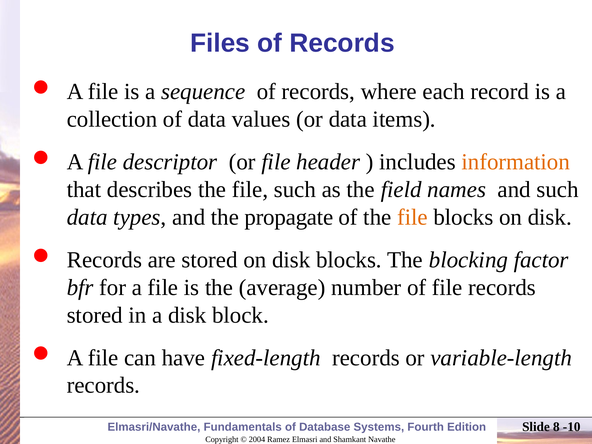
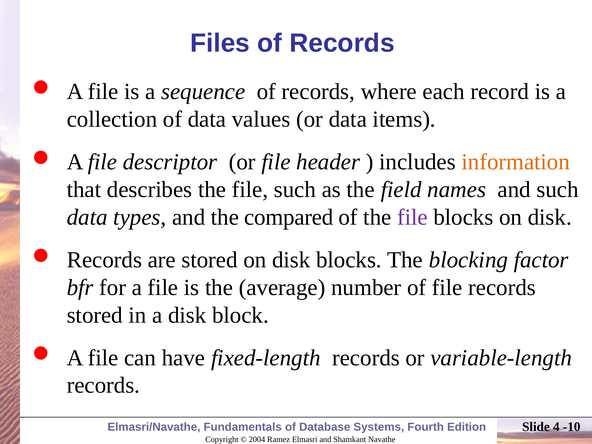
propagate: propagate -> compared (289, 217)
file colour: orange -> purple (412, 217)
8: 8 -> 4 (556, 427)
